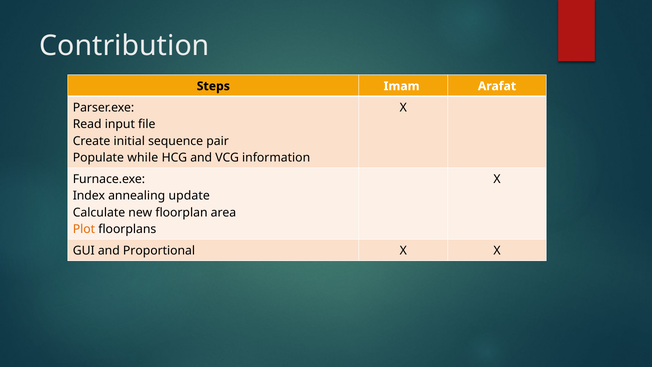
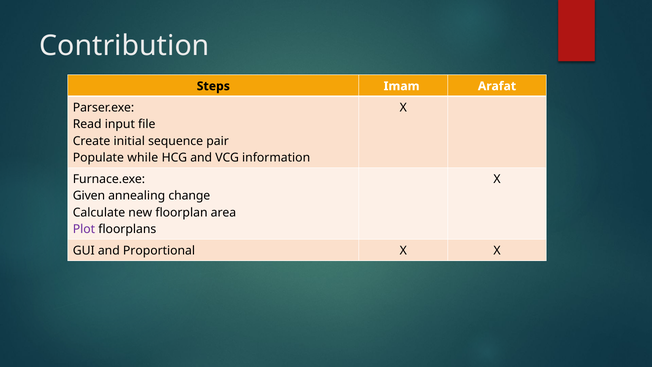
Index: Index -> Given (89, 196)
update: update -> change (189, 196)
Plot colour: orange -> purple (84, 229)
